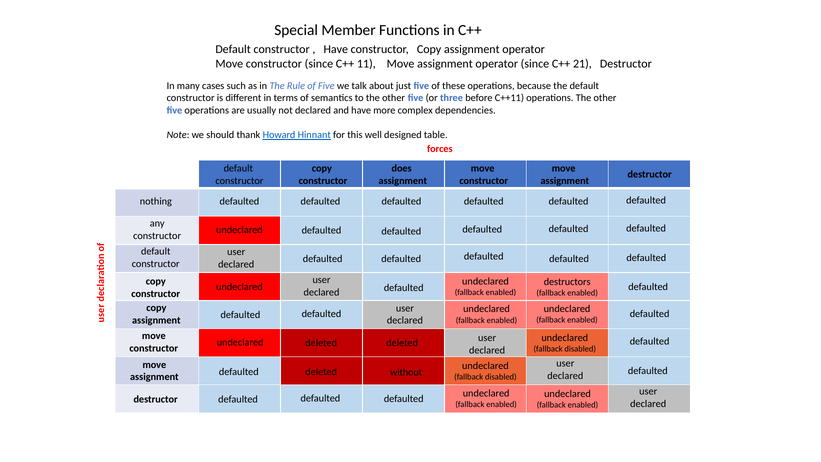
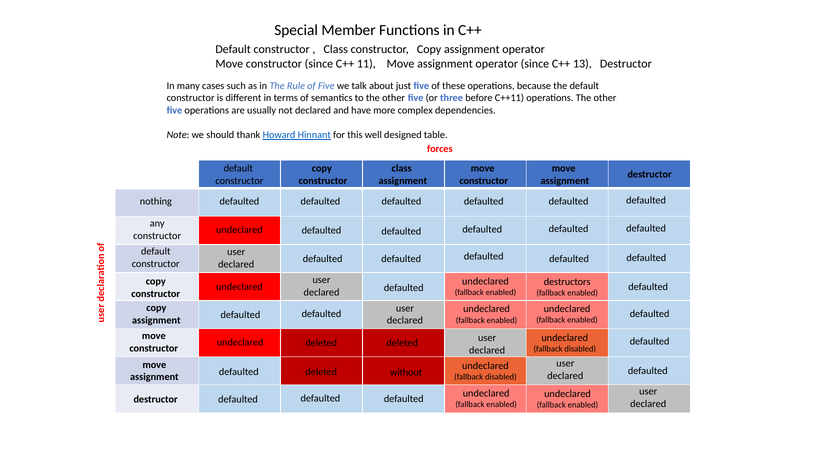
Have: Have -> Class (336, 49)
21: 21 -> 13 (582, 64)
does: does -> class (402, 168)
